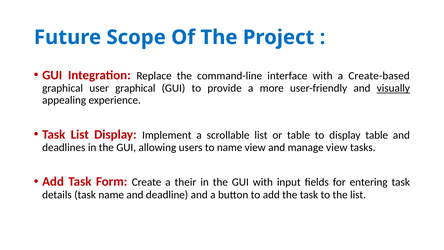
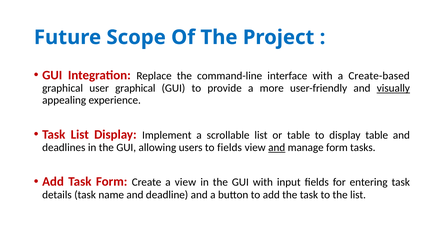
to name: name -> fields (230, 147)
and underline: none -> present (277, 147)
manage view: view -> form (337, 147)
a their: their -> view (185, 182)
